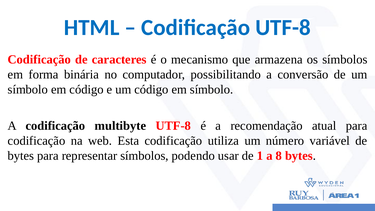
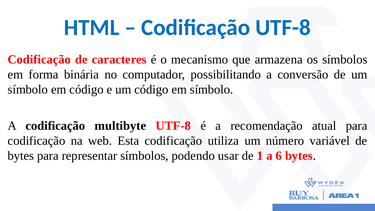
8: 8 -> 6 (279, 156)
